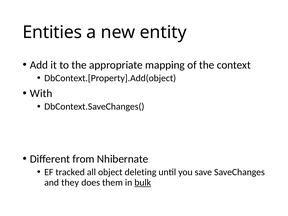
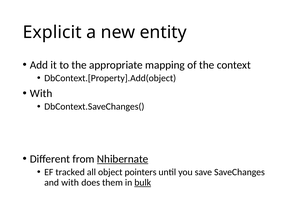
Entities: Entities -> Explicit (52, 32)
Nhibernate underline: none -> present (123, 159)
deleting: deleting -> pointers (141, 172)
and they: they -> with (70, 183)
